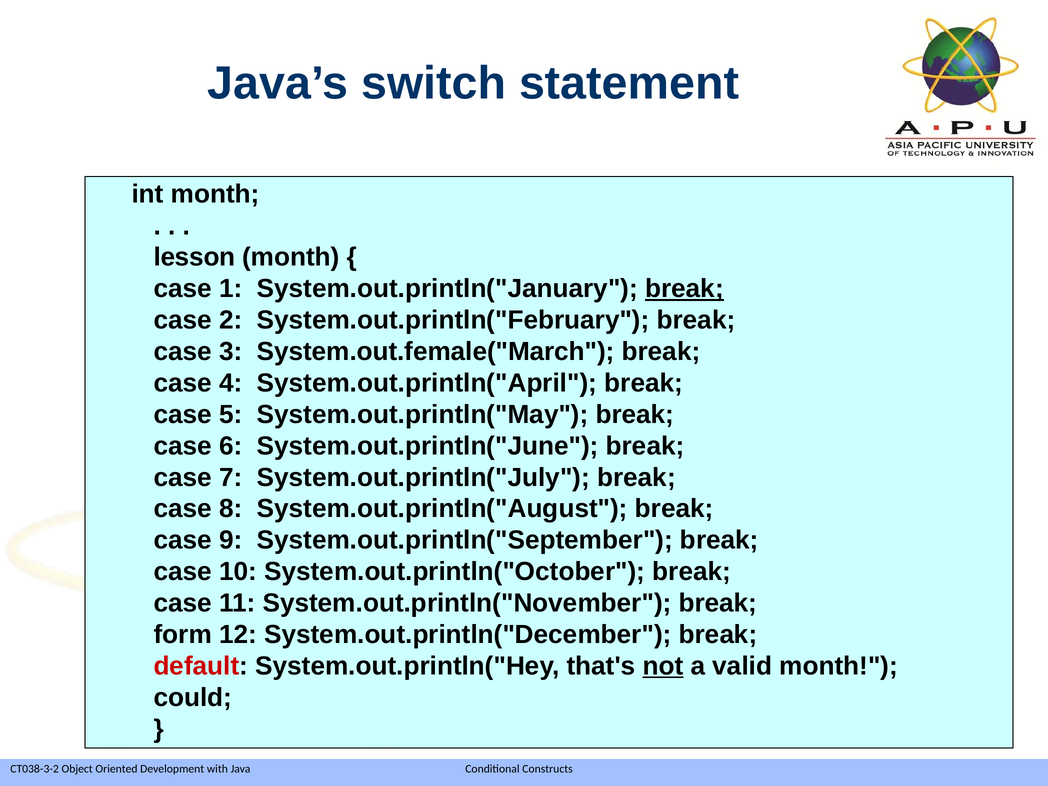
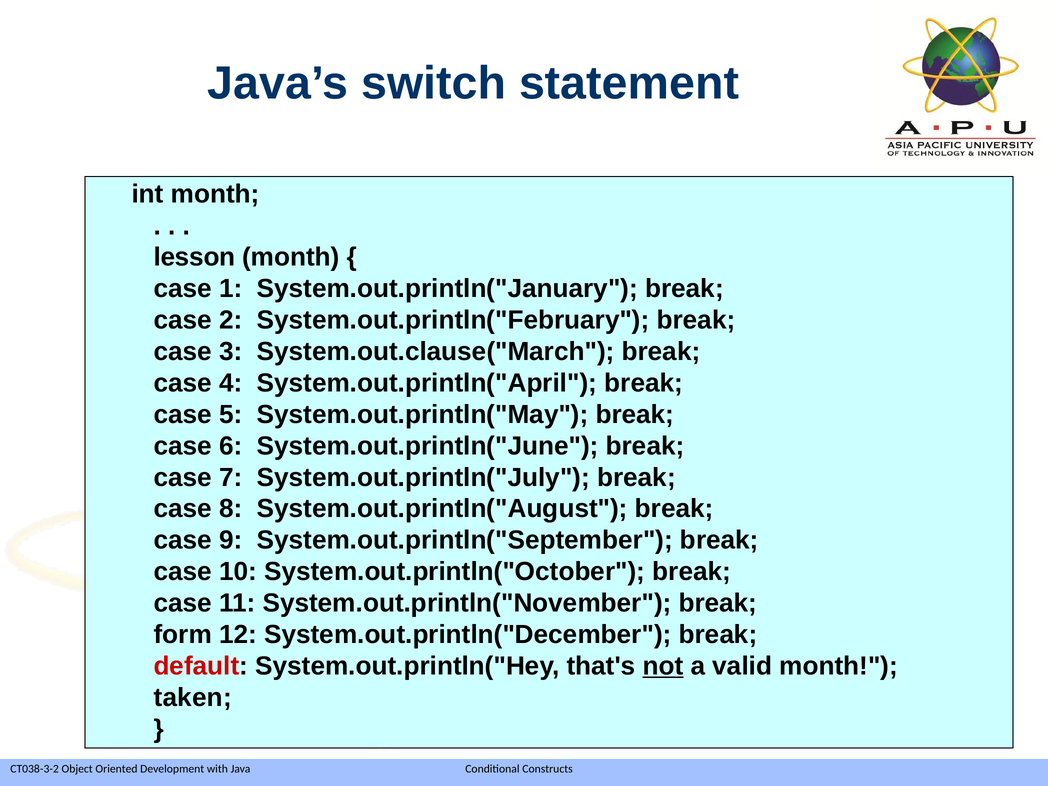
break underline: present -> none (684, 289)
System.out.female("March: System.out.female("March -> System.out.clause("March (436, 352)
could: could -> taken (193, 697)
